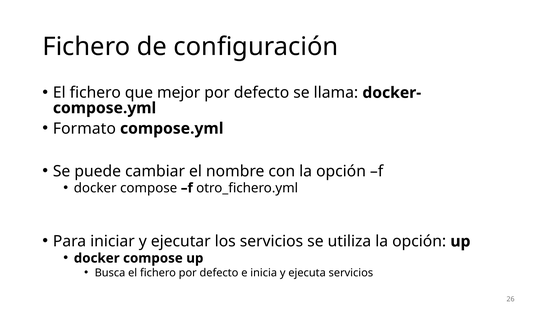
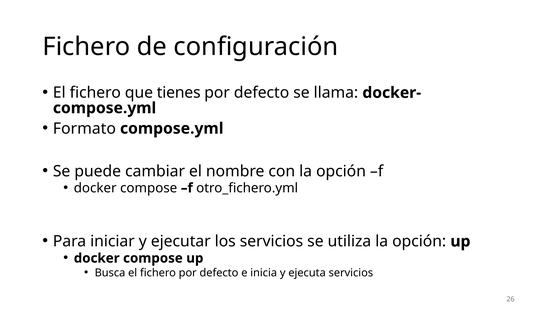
mejor: mejor -> tienes (179, 93)
